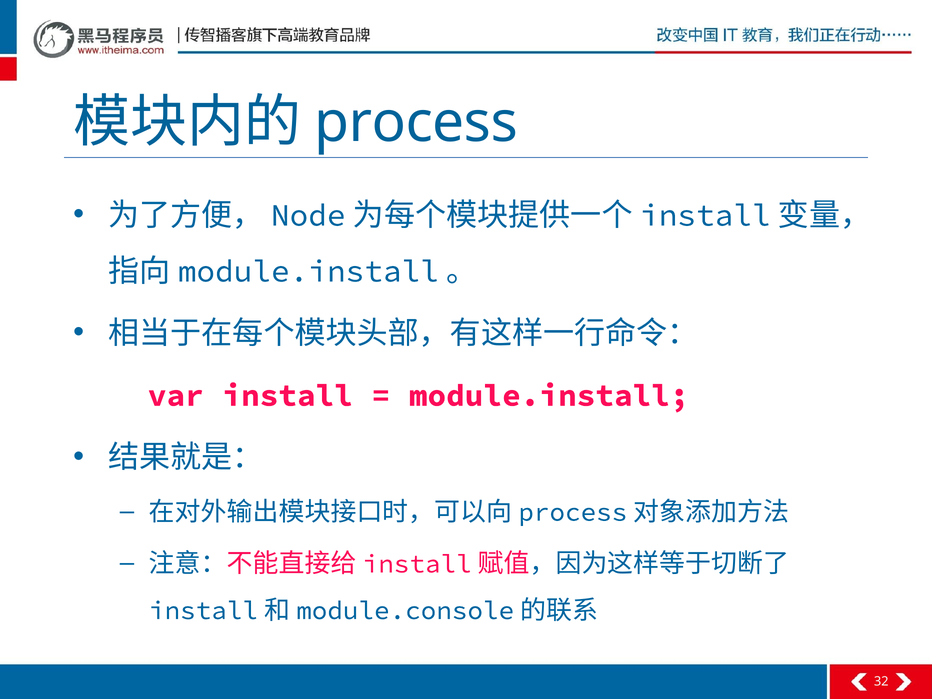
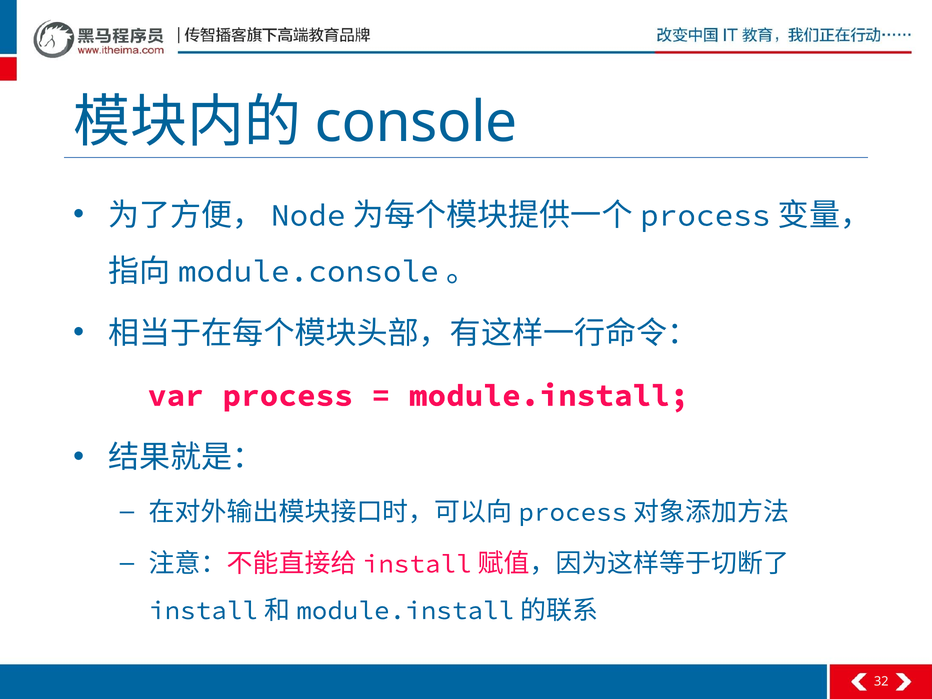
process: process -> console (416, 123)
install: install -> process (705, 215)
module.install: module.install -> module.console (308, 271)
var install: install -> process (288, 395)
module.console: module.console -> module.install (405, 610)
